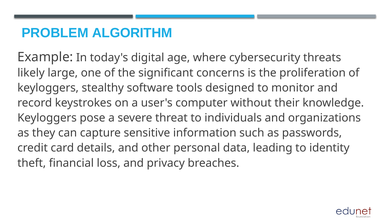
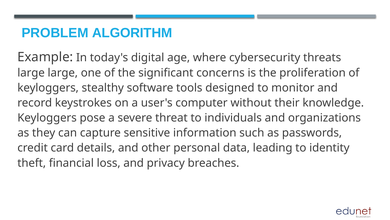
likely: likely -> large (31, 73)
